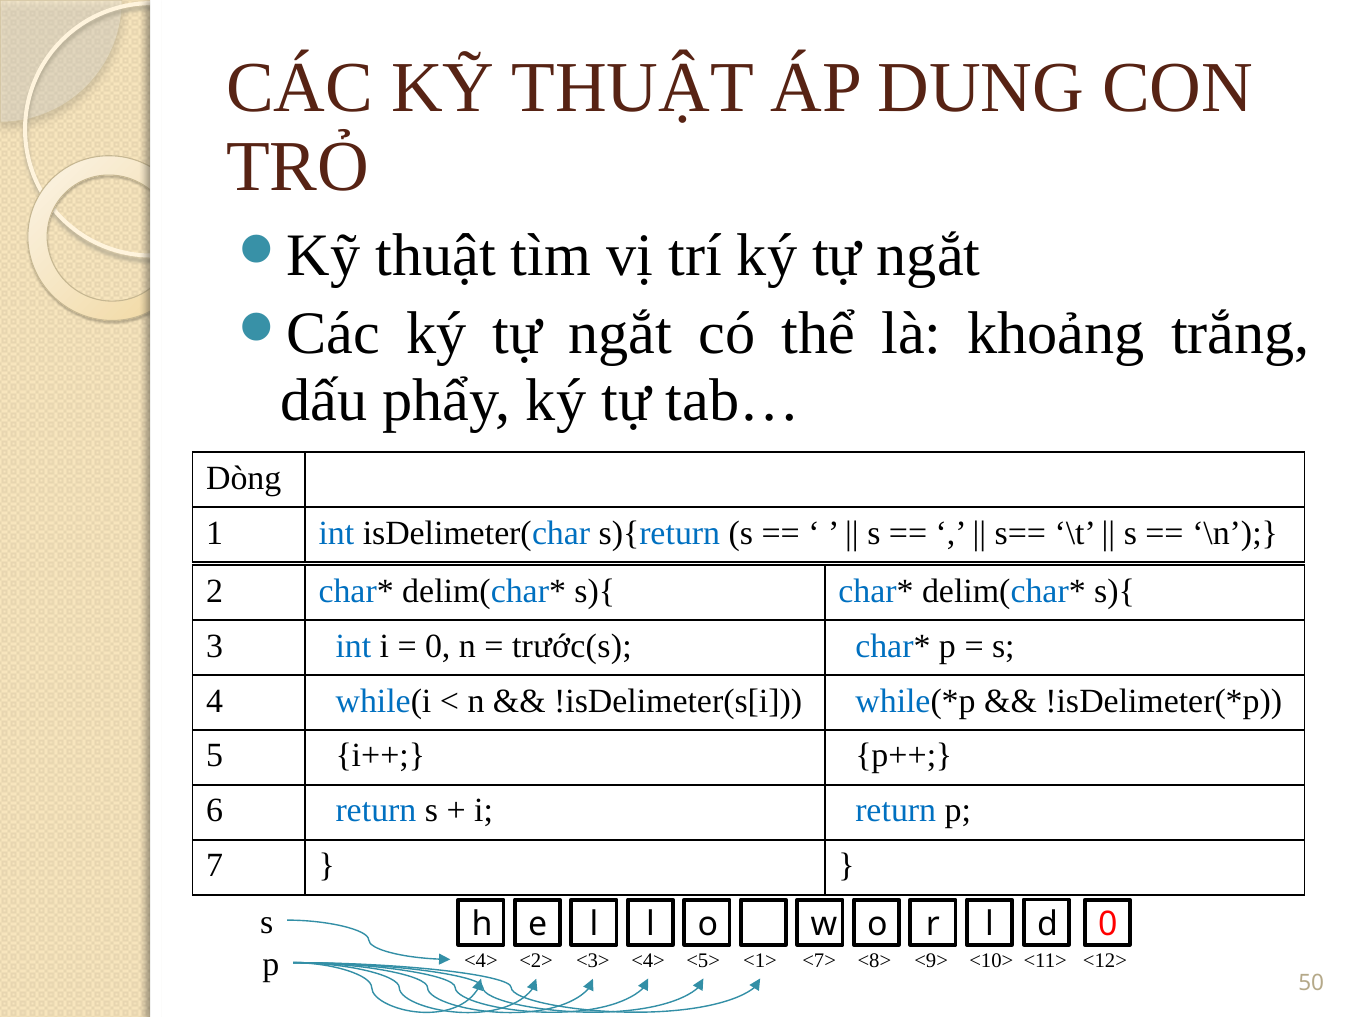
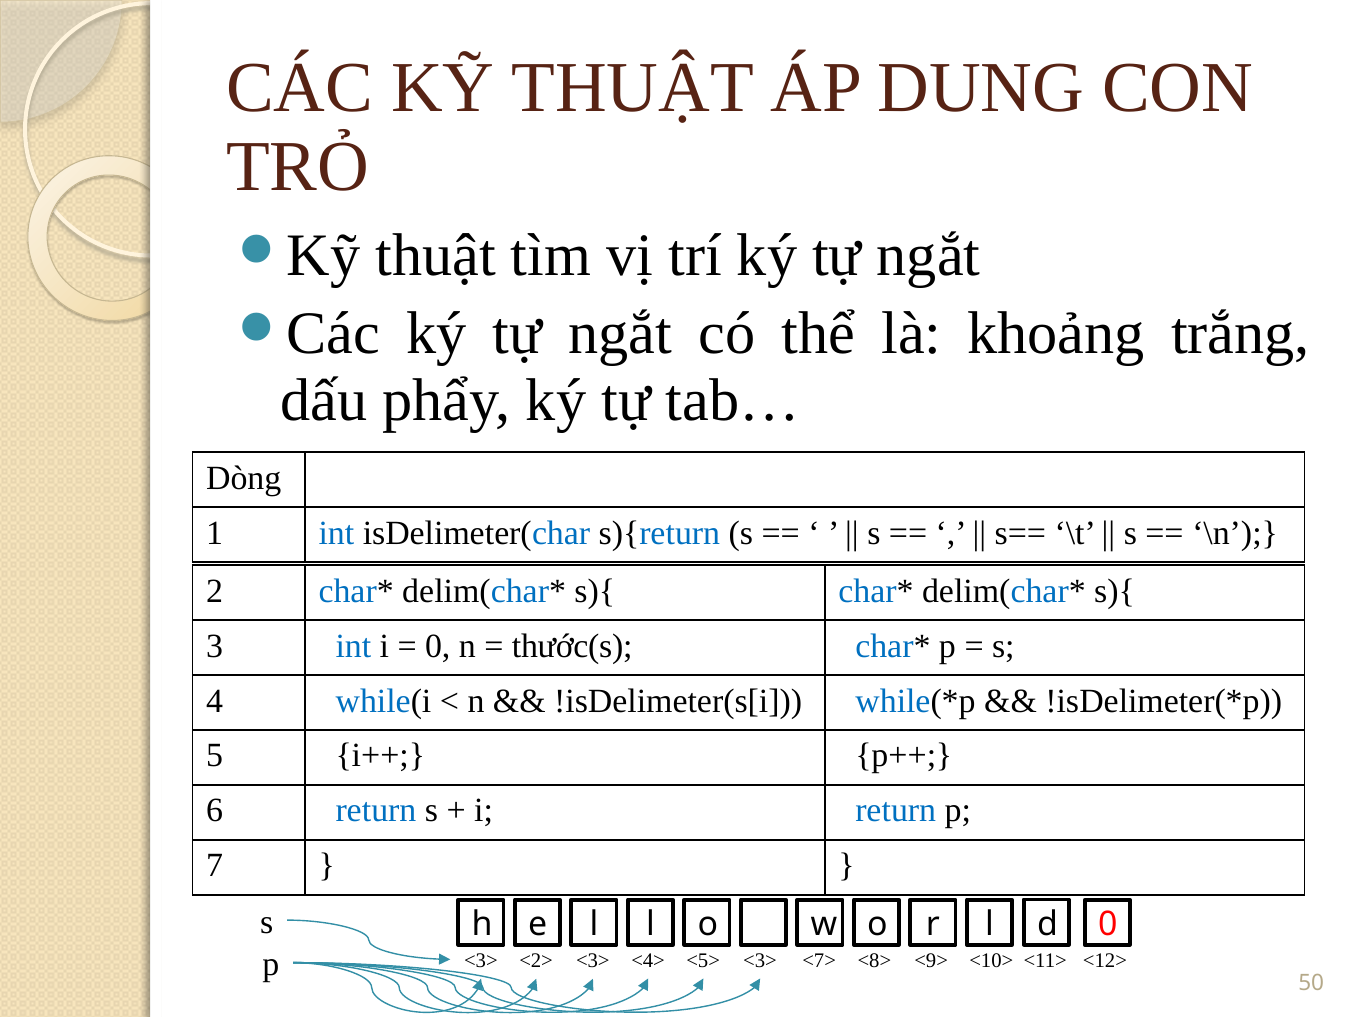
trước(s: trước(s -> thước(s (572, 646)
p <4>: <4> -> <3> (481, 961)
<5> <1>: <1> -> <3> (760, 960)
